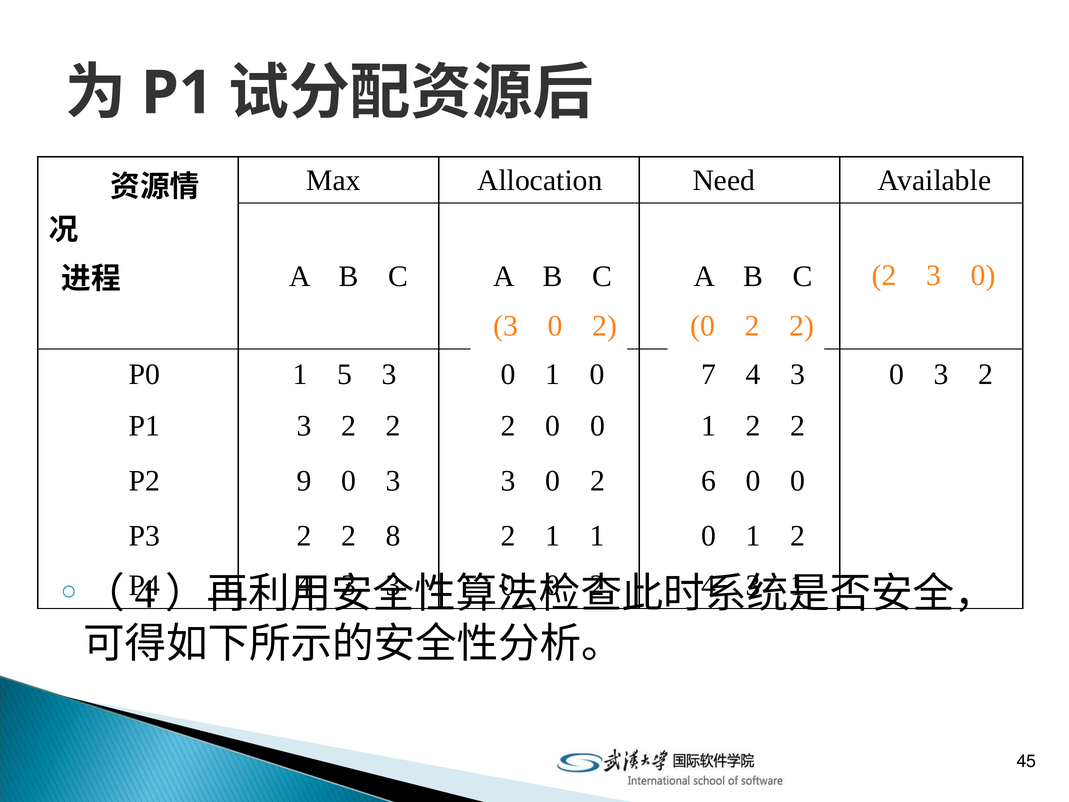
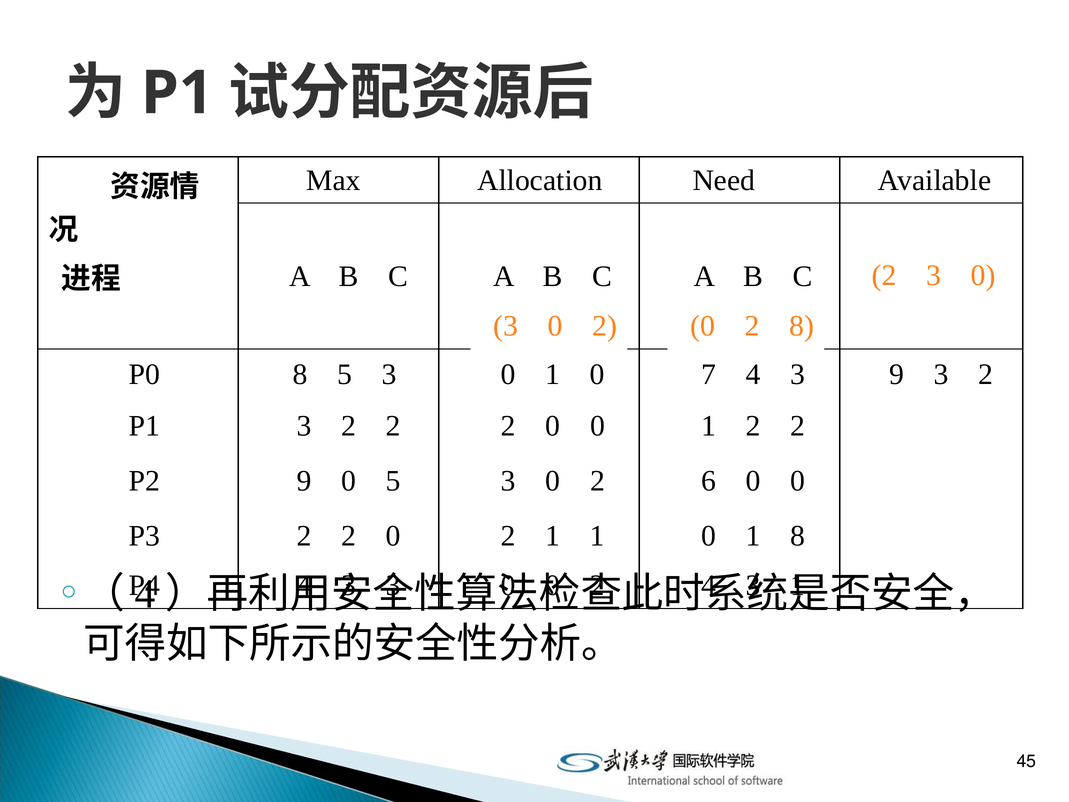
0 2 2: 2 -> 8 (802, 326)
P0 1: 1 -> 8 (300, 374)
4 3 0: 0 -> 9 (897, 374)
9 0 3: 3 -> 5 (393, 481)
P3 2 2 8: 8 -> 0 (393, 536)
1 0 1 2: 2 -> 8 (798, 536)
